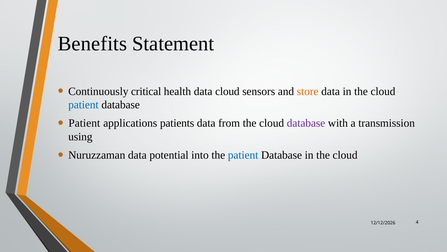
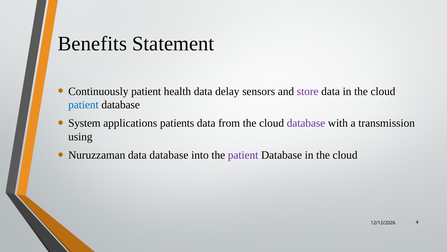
Continuously critical: critical -> patient (146, 91)
data cloud: cloud -> delay (227, 91)
store colour: orange -> purple (308, 91)
Patient: Patient -> System (84, 123)
data potential: potential -> database (169, 155)
patient colour: blue -> purple (243, 155)
